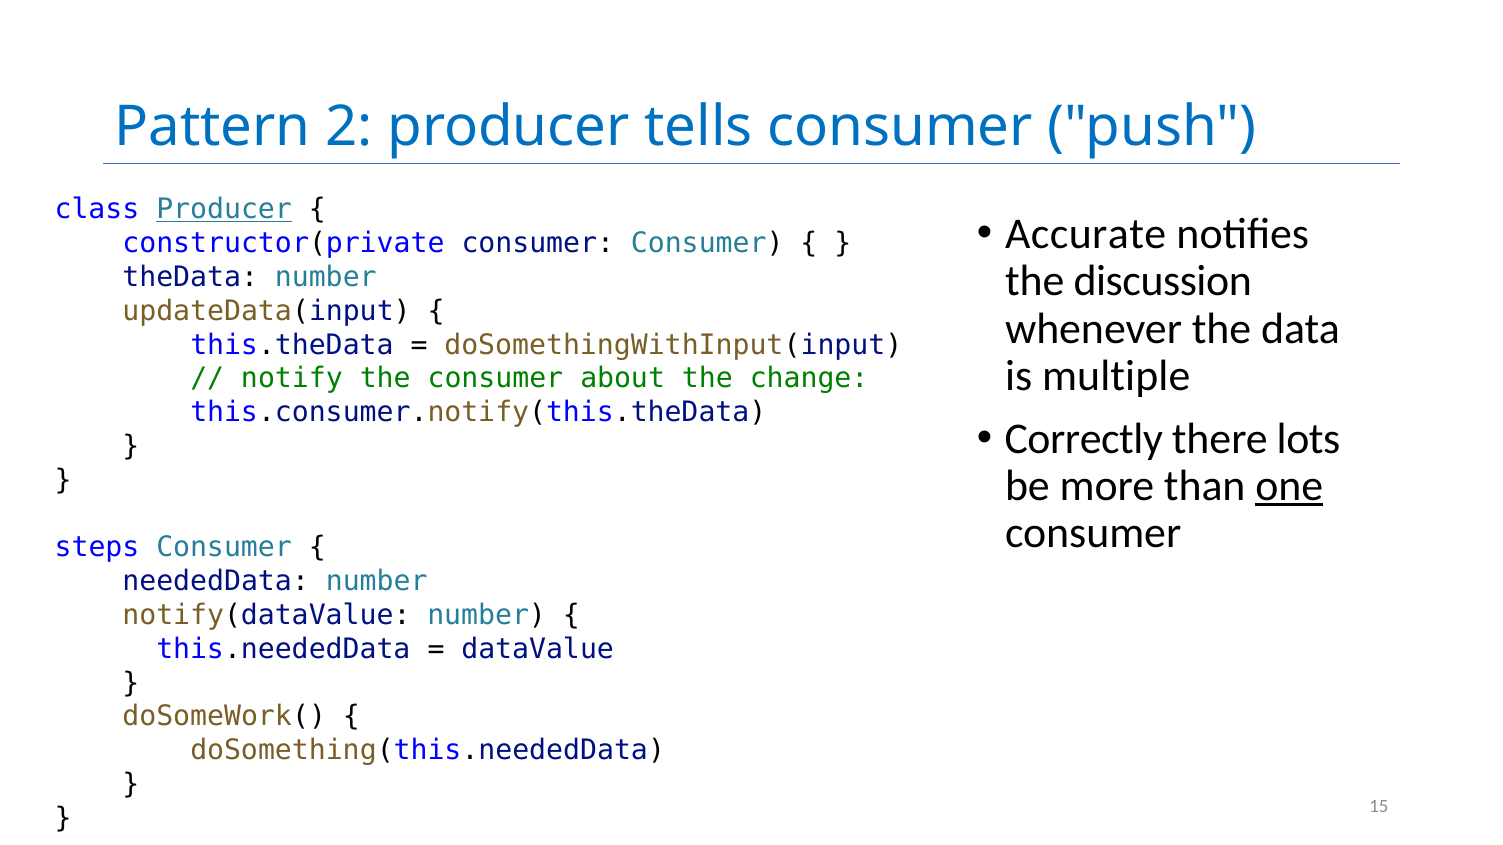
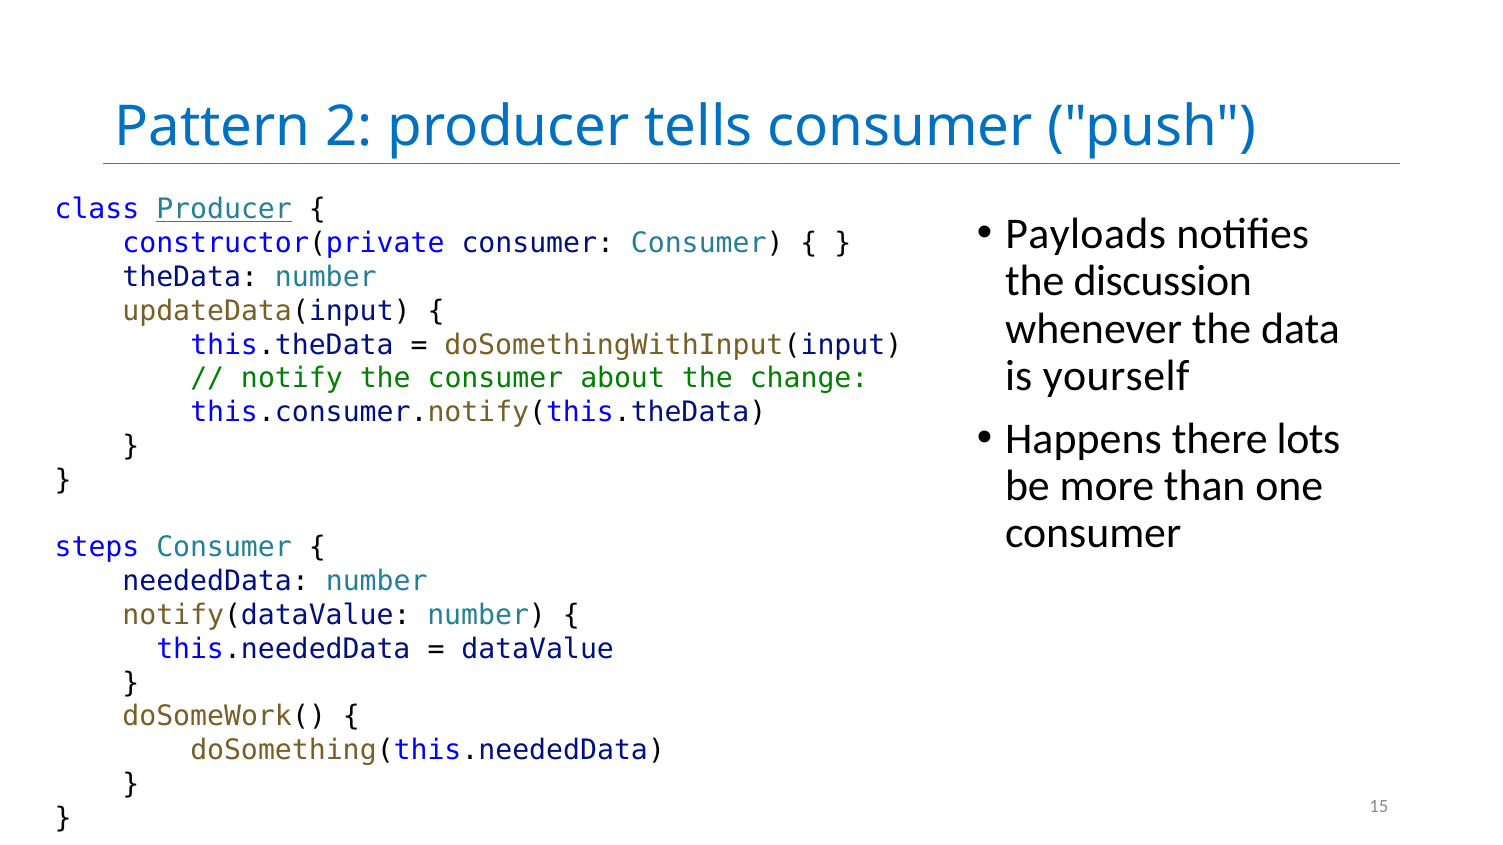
Accurate: Accurate -> Payloads (1086, 234)
multiple: multiple -> yourself (1116, 376)
Correctly: Correctly -> Happens (1083, 439)
one underline: present -> none (1289, 486)
